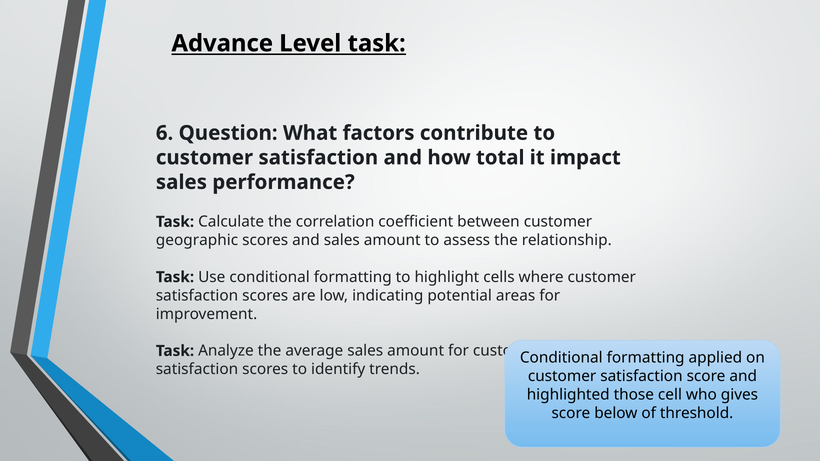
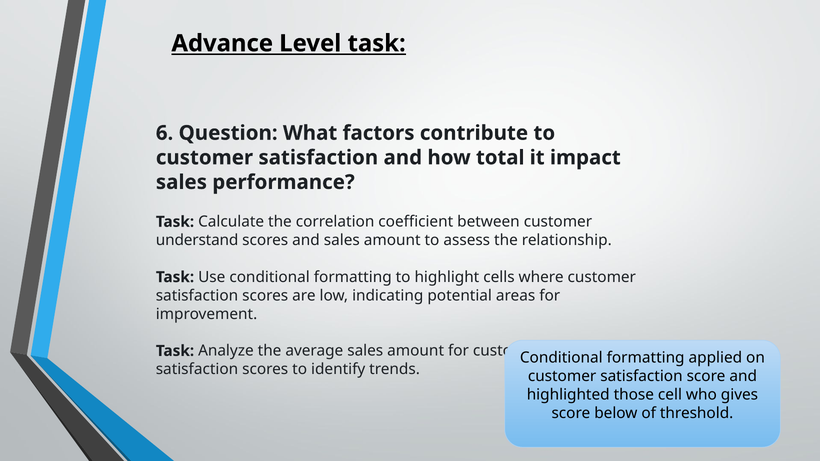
geographic: geographic -> understand (197, 240)
